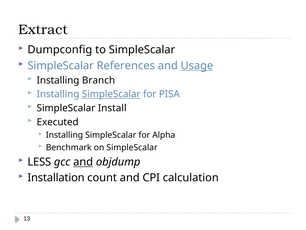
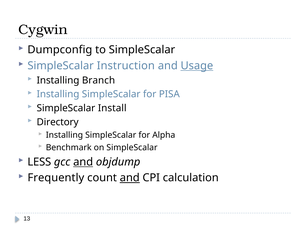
Extract: Extract -> Cygwin (43, 30)
References: References -> Instruction (126, 66)
SimpleScalar underline: present -> none (111, 94)
Executed: Executed -> Directory (58, 122)
Installation: Installation -> Frequently (56, 177)
and underline: none -> present (130, 177)
